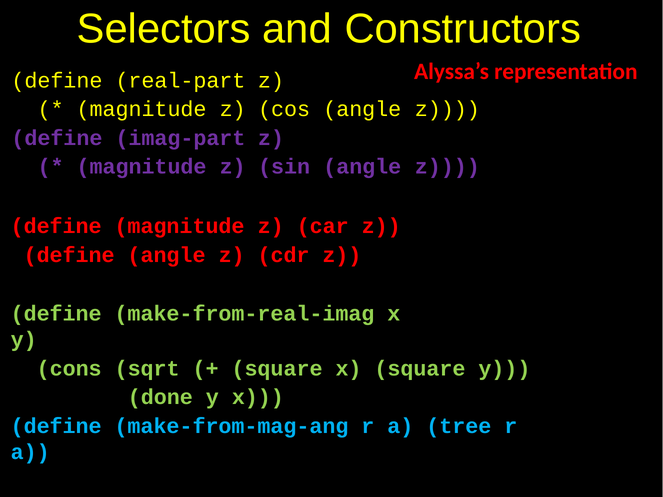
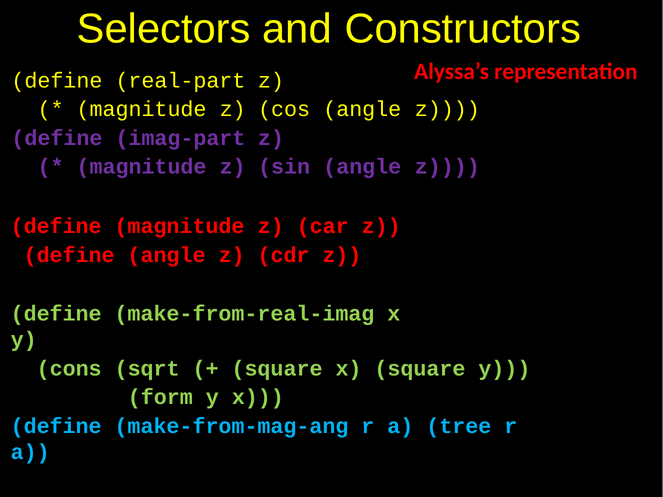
done: done -> form (160, 397)
